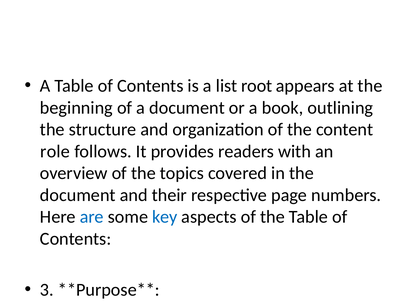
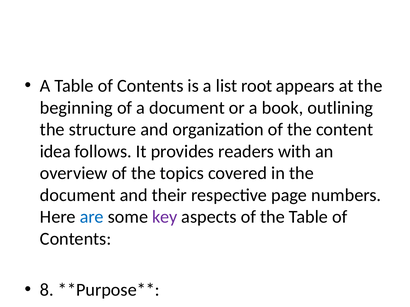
role: role -> idea (55, 152)
key colour: blue -> purple (165, 217)
3: 3 -> 8 (47, 290)
